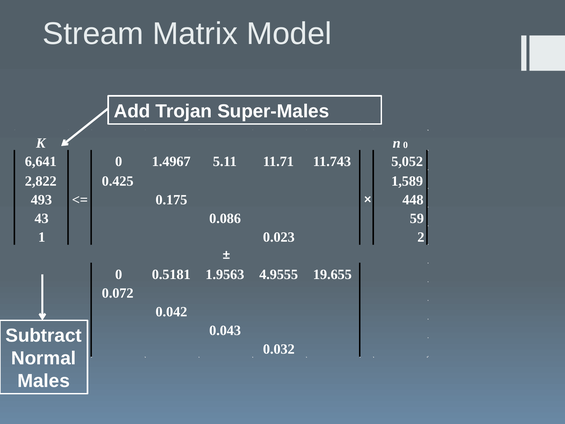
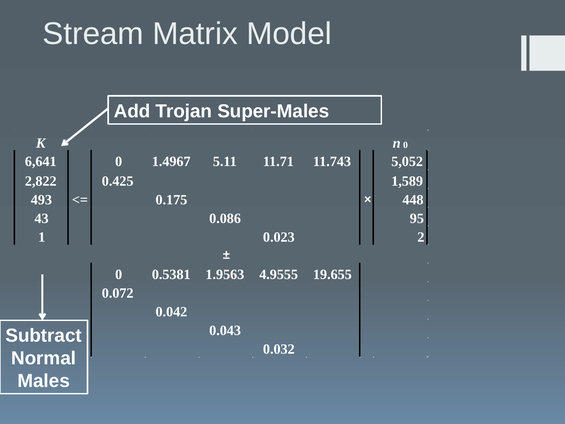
59: 59 -> 95 (417, 218)
0.5181: 0.5181 -> 0.5381 (171, 274)
